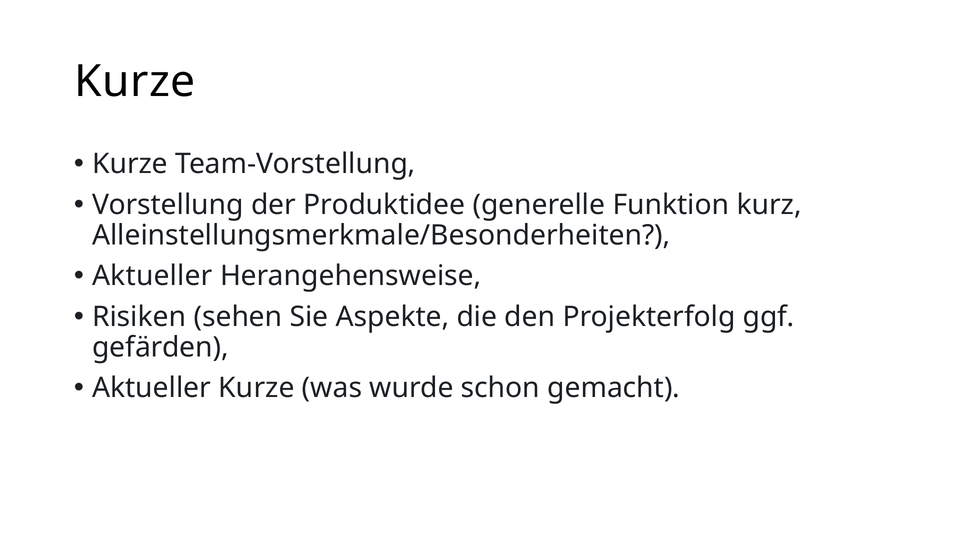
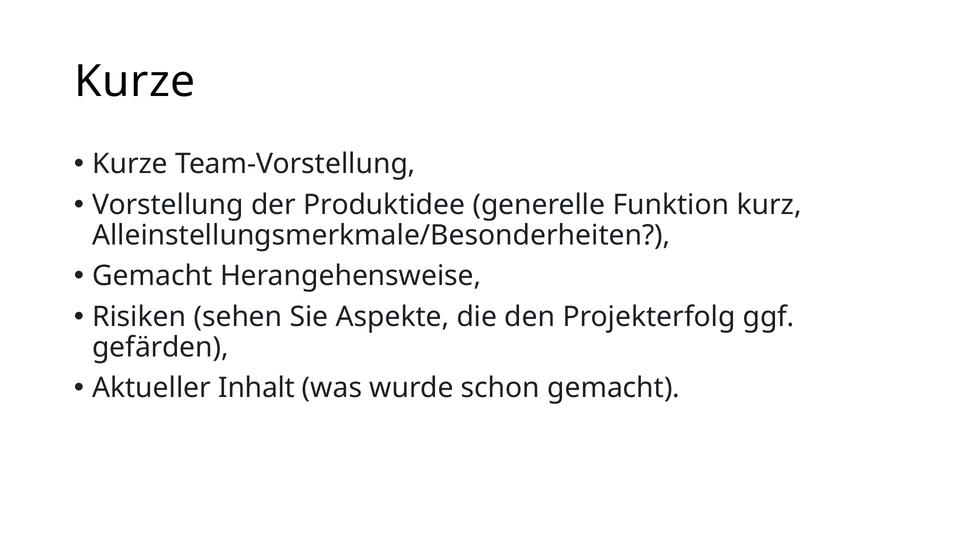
Aktueller: Aktueller -> Gemacht (152, 276)
Aktueller Kurze: Kurze -> Inhalt (257, 388)
